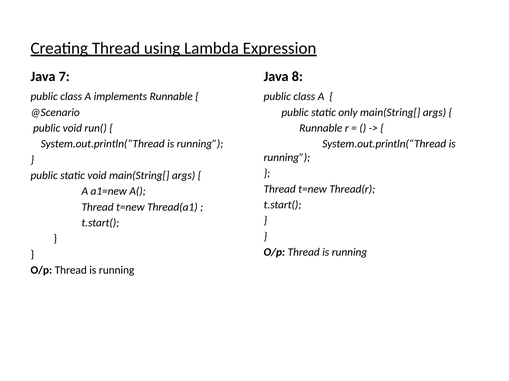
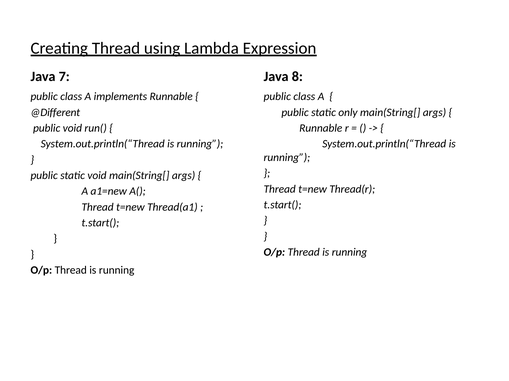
@Scenario: @Scenario -> @Different (55, 113)
